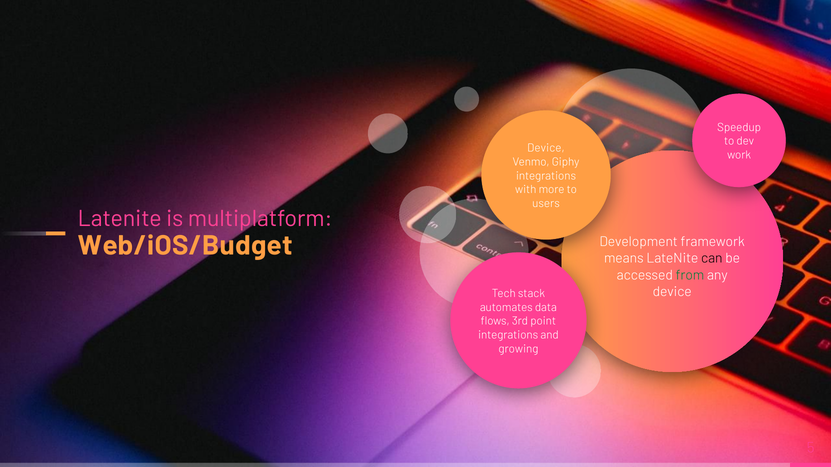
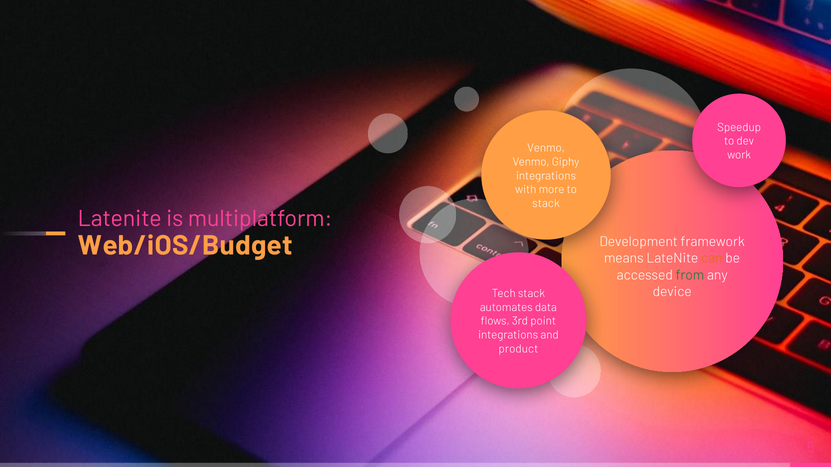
Device: Device -> Venmo (546, 148)
users: users -> stack (546, 204)
can colour: black -> orange (712, 259)
growing: growing -> product (518, 349)
